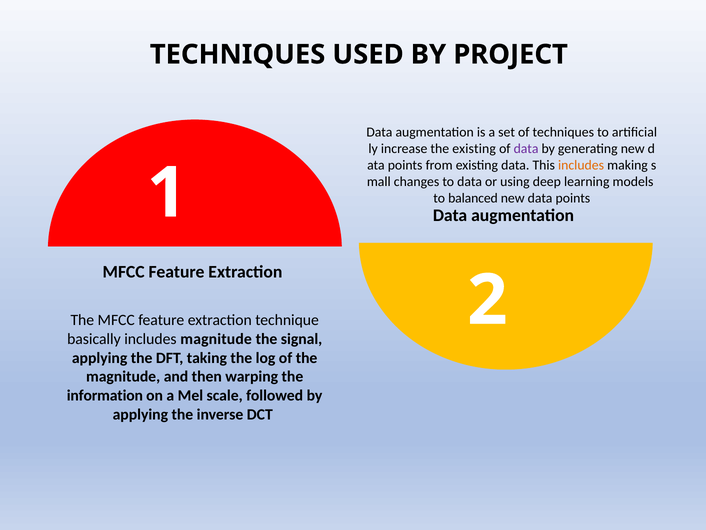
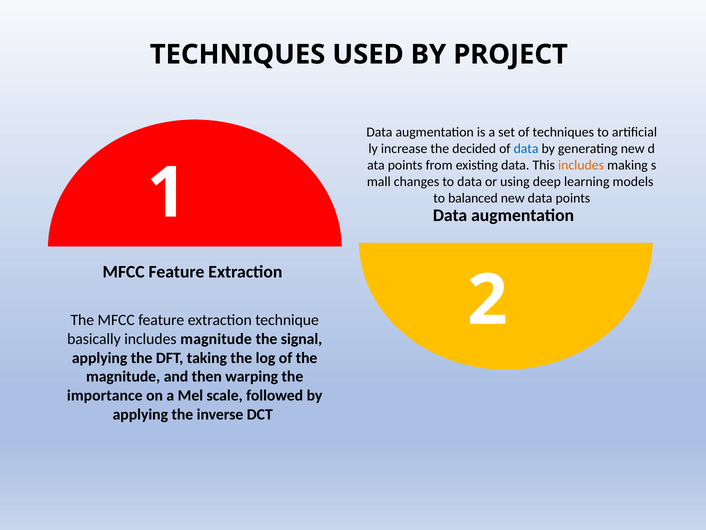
the existing: existing -> decided (474, 149)
data colour: purple -> blue (526, 149)
information: information -> importance (105, 395)
